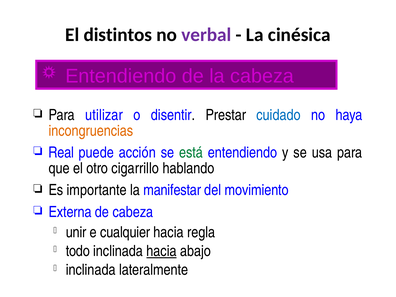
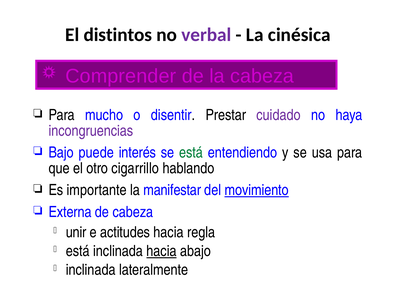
Entendiendo: Entendiendo -> Comprender (121, 76)
utilizar: utilizar -> mucho (104, 115)
cuidado colour: blue -> purple (279, 115)
incongruencias colour: orange -> purple (91, 131)
Real: Real -> Bajo (61, 153)
acción: acción -> interés (137, 153)
movimiento underline: none -> present (257, 190)
cualquier: cualquier -> actitudes (125, 232)
todo: todo -> está (78, 251)
